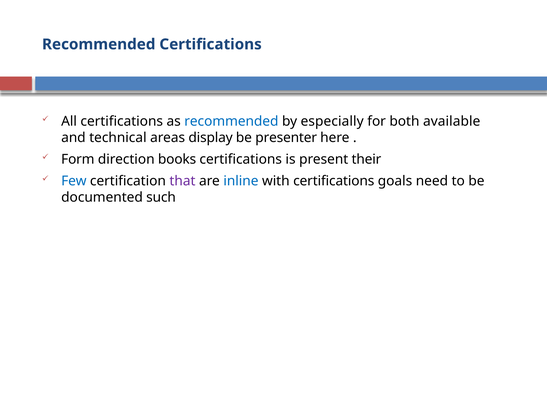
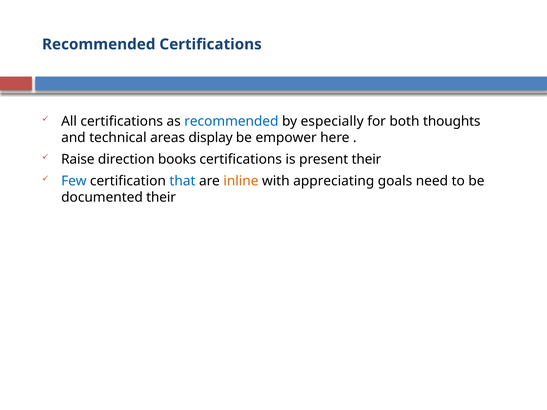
available: available -> thoughts (452, 121)
presenter: presenter -> empower (286, 138)
Form: Form -> Raise (78, 159)
that colour: purple -> blue (182, 181)
inline colour: blue -> orange (241, 181)
with certifications: certifications -> appreciating (334, 181)
documented such: such -> their (161, 198)
